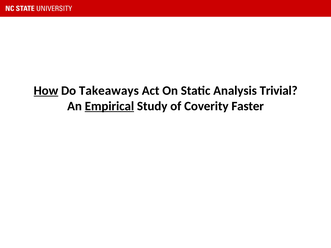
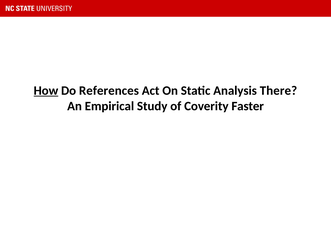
Takeaways: Takeaways -> References (109, 91)
Trivial: Trivial -> There (278, 91)
Empirical underline: present -> none (109, 106)
